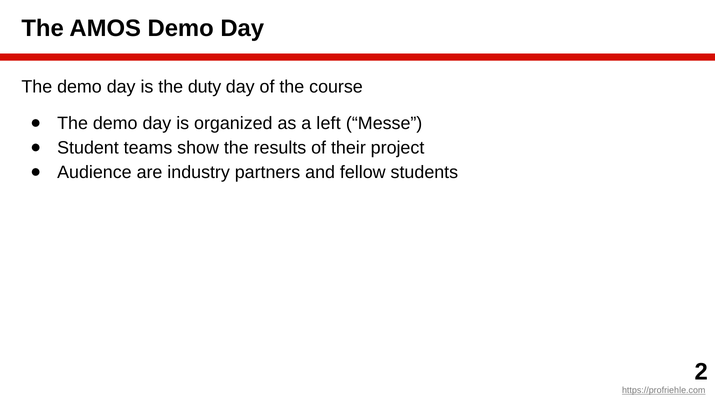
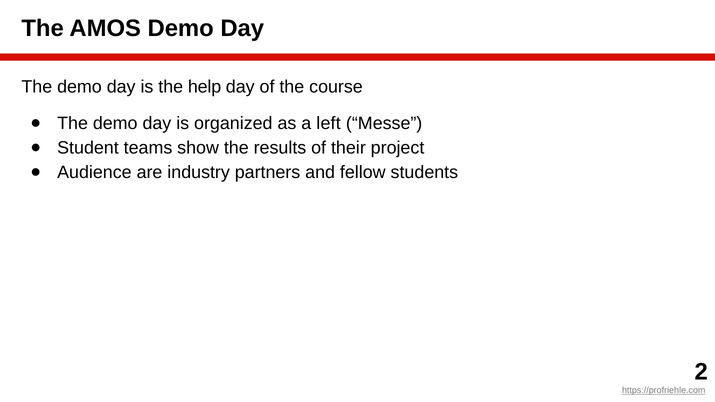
duty: duty -> help (205, 87)
